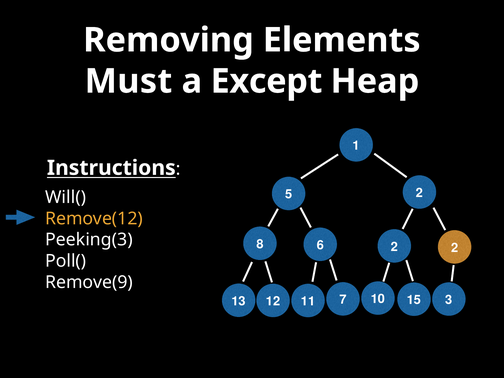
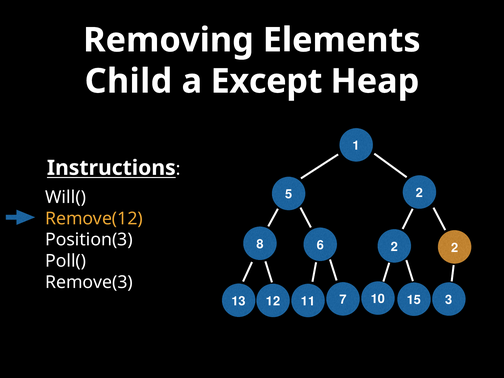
Must: Must -> Child (128, 81)
Peeking(3: Peeking(3 -> Position(3 (89, 240)
Remove(9: Remove(9 -> Remove(3 (89, 282)
